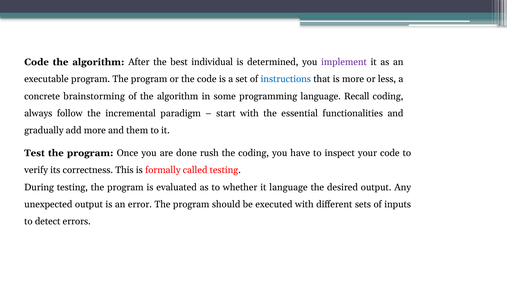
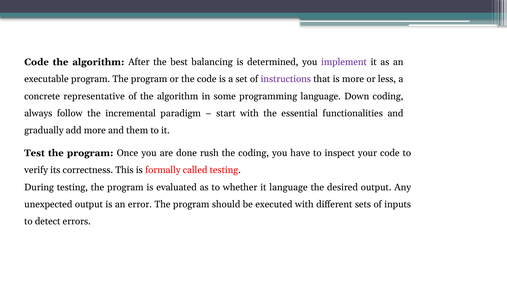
individual: individual -> balancing (212, 62)
instructions colour: blue -> purple (286, 79)
brainstorming: brainstorming -> representative (94, 96)
Recall: Recall -> Down (357, 96)
